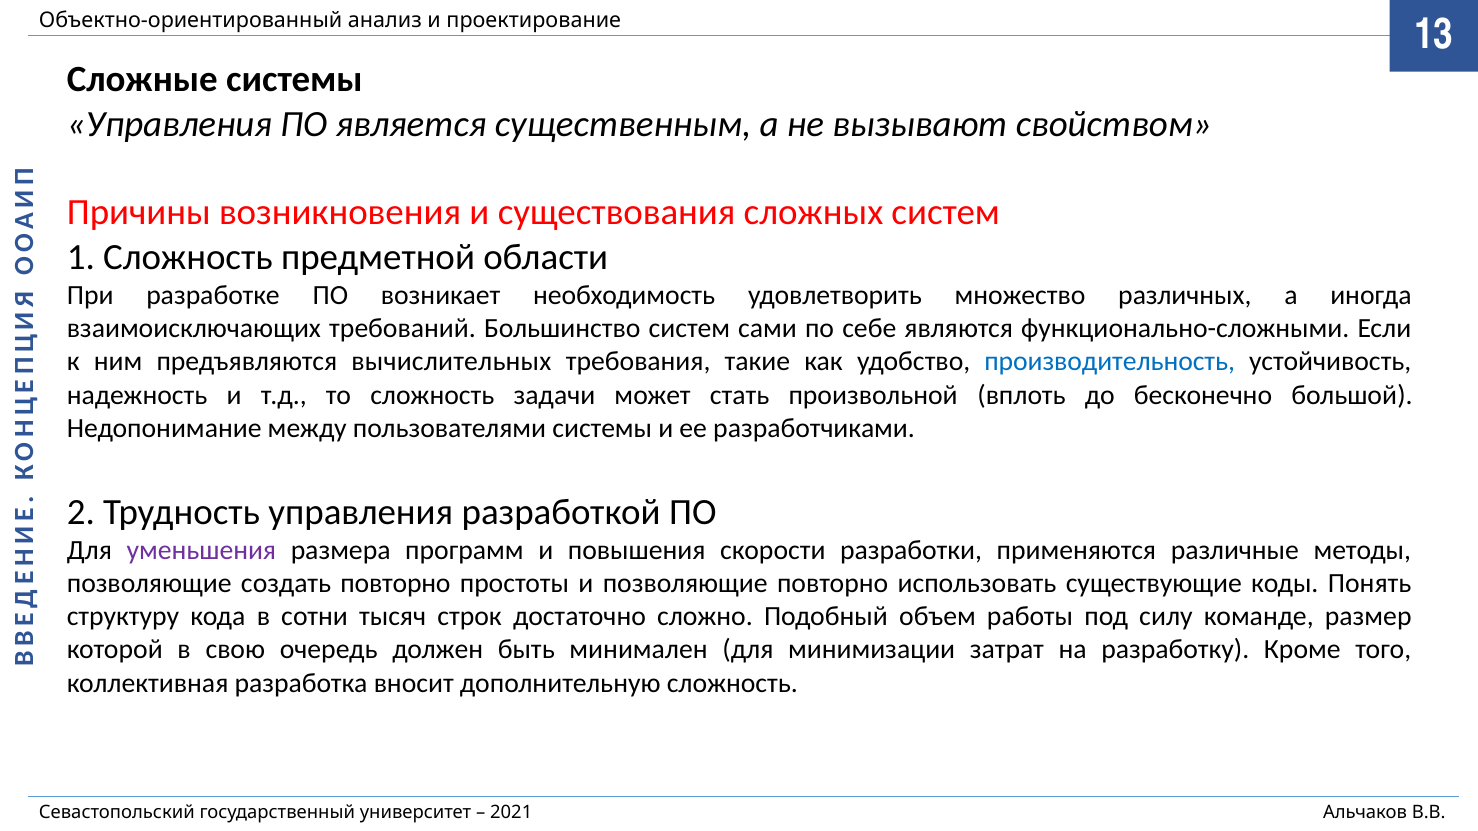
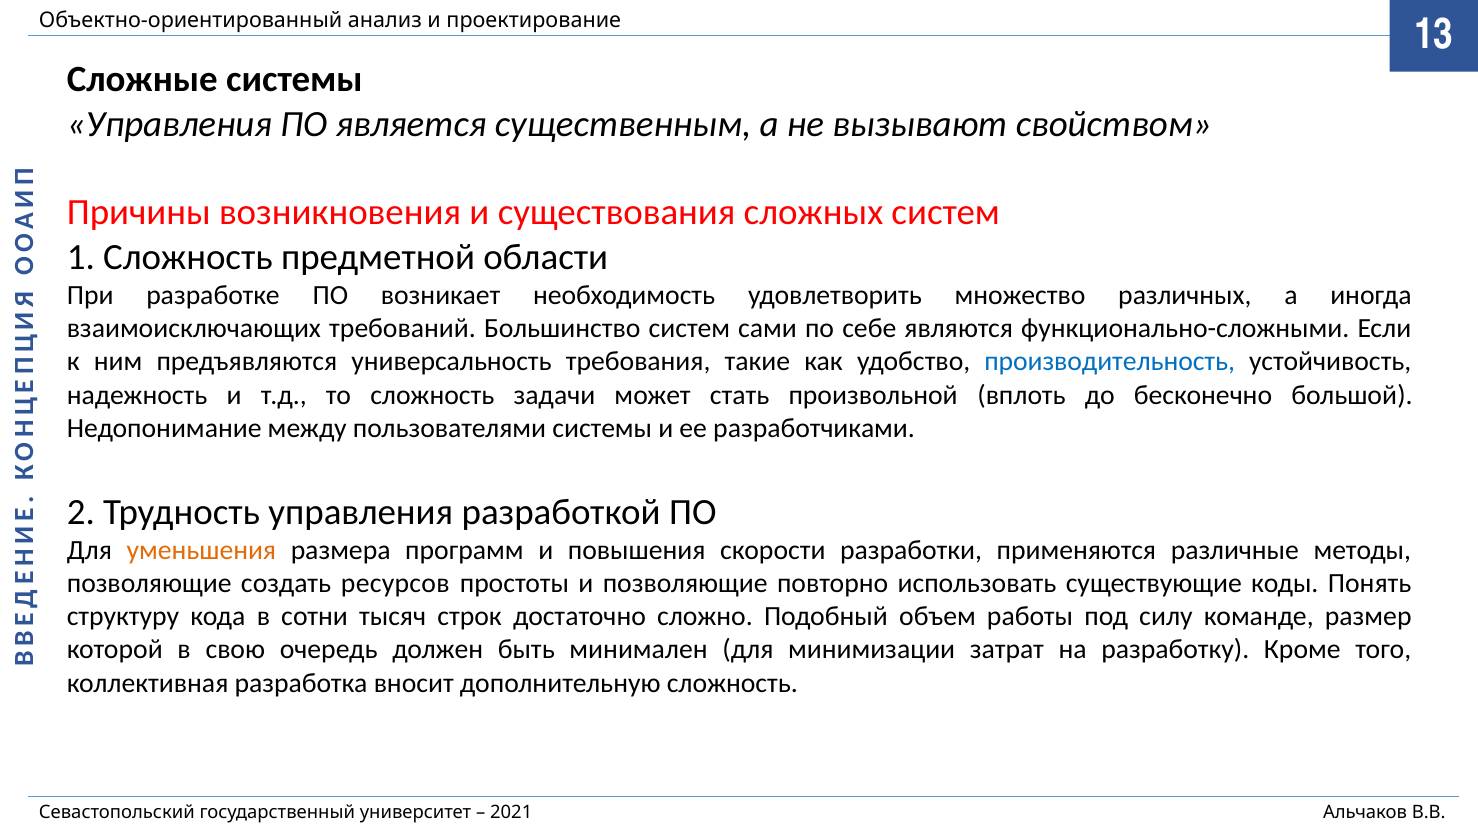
вычислительных: вычислительных -> универсальность (452, 362)
уменьшения colour: purple -> orange (201, 550)
создать повторно: повторно -> ресурсов (395, 584)
